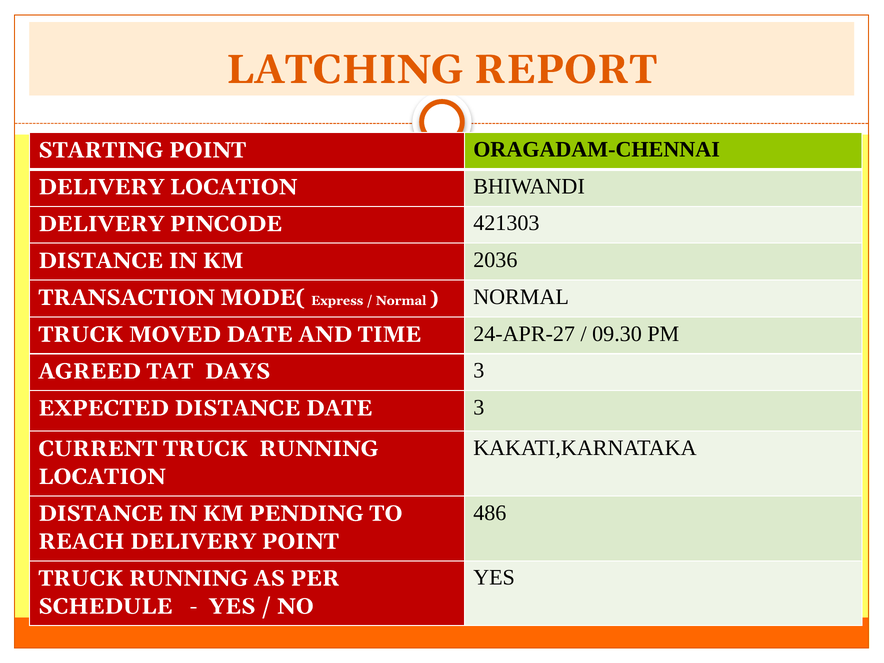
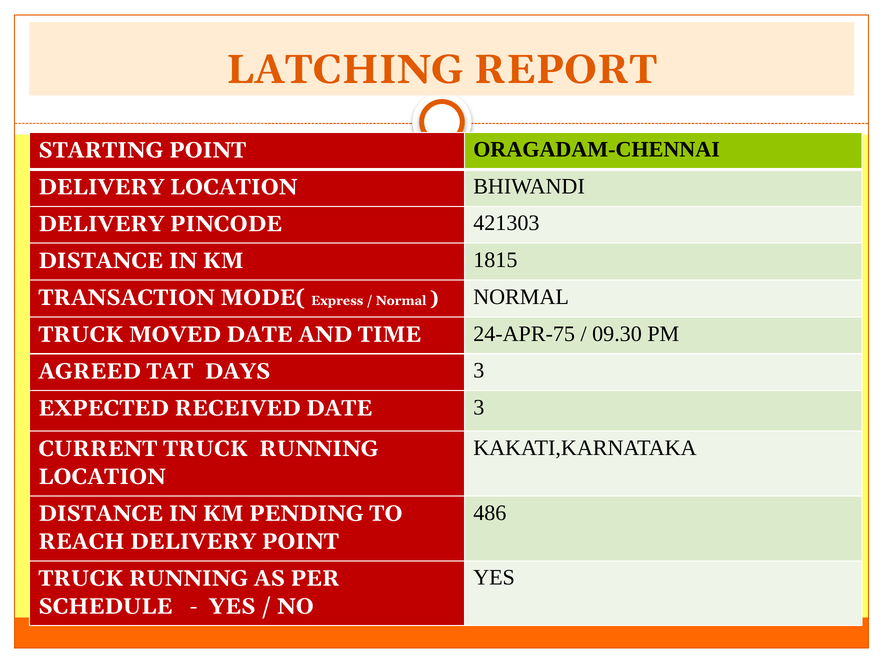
2036: 2036 -> 1815 (495, 260)
24-APR-27: 24-APR-27 -> 24-APR-75 (524, 334)
EXPECTED DISTANCE: DISTANCE -> RECEIVED (238, 408)
